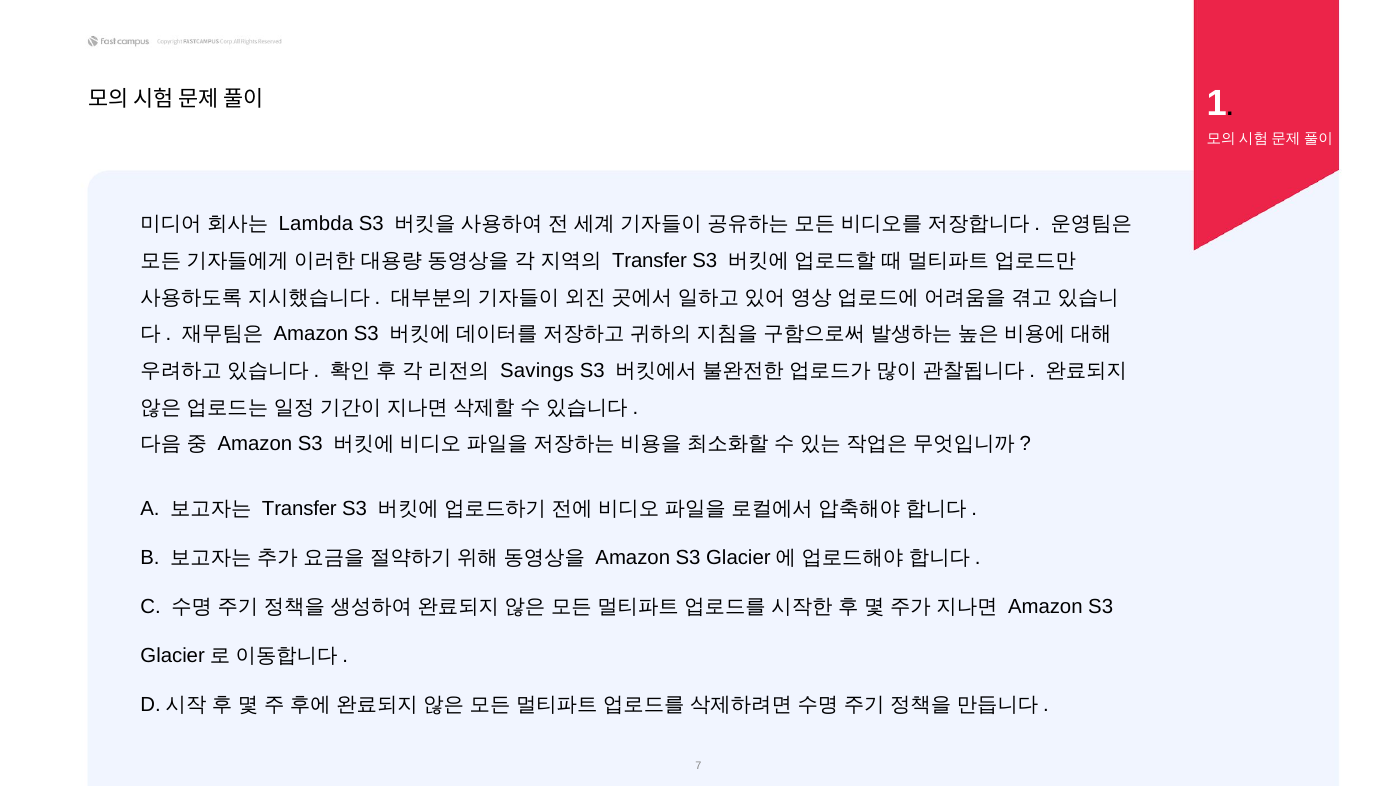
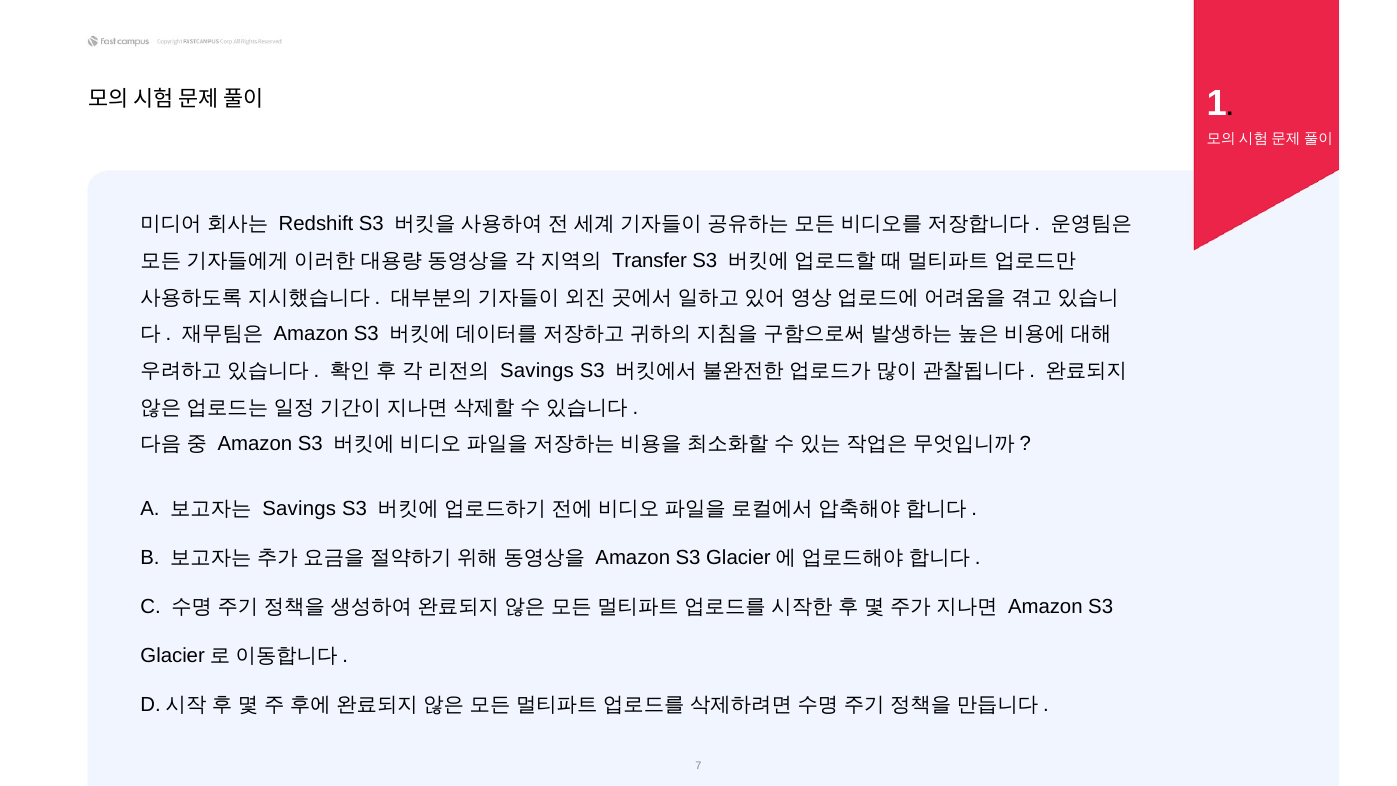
Lambda: Lambda -> Redshift (316, 224)
Transfer: Transfer -> Savings (299, 509)
